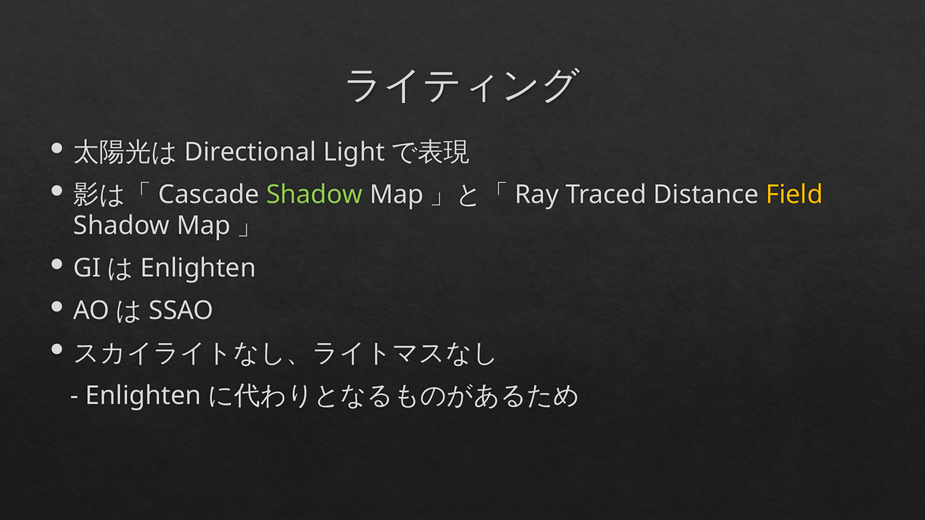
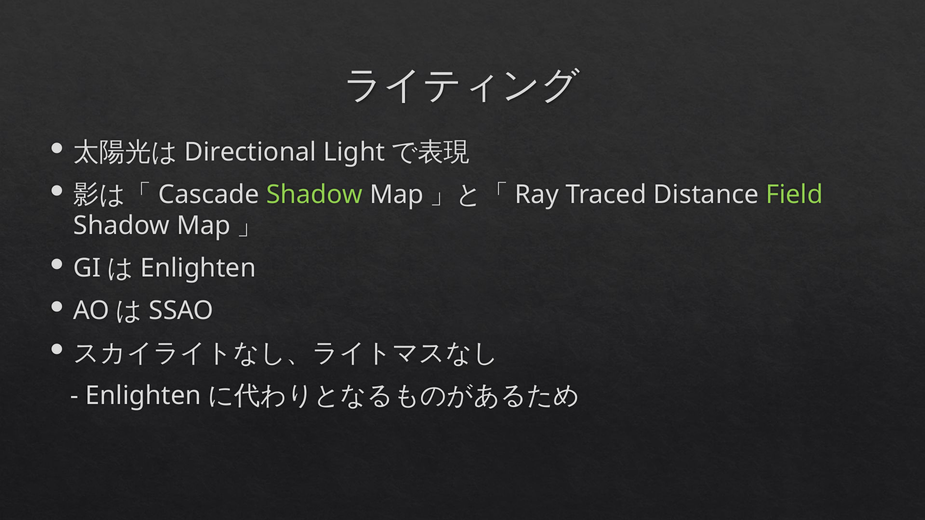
Field colour: yellow -> light green (794, 195)
